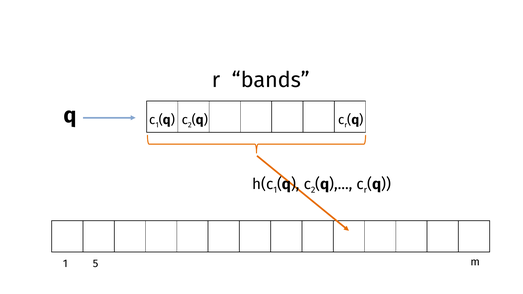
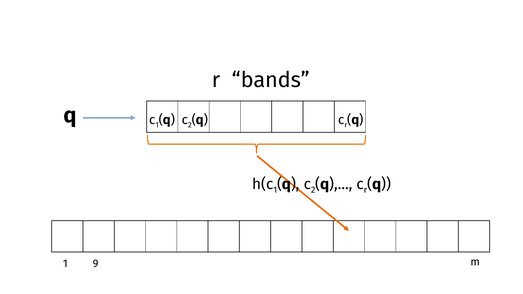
5: 5 -> 9 (96, 264)
